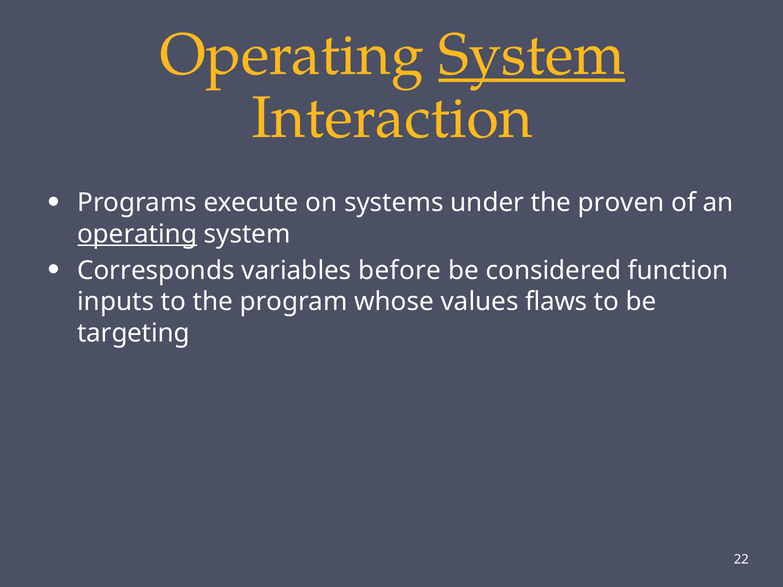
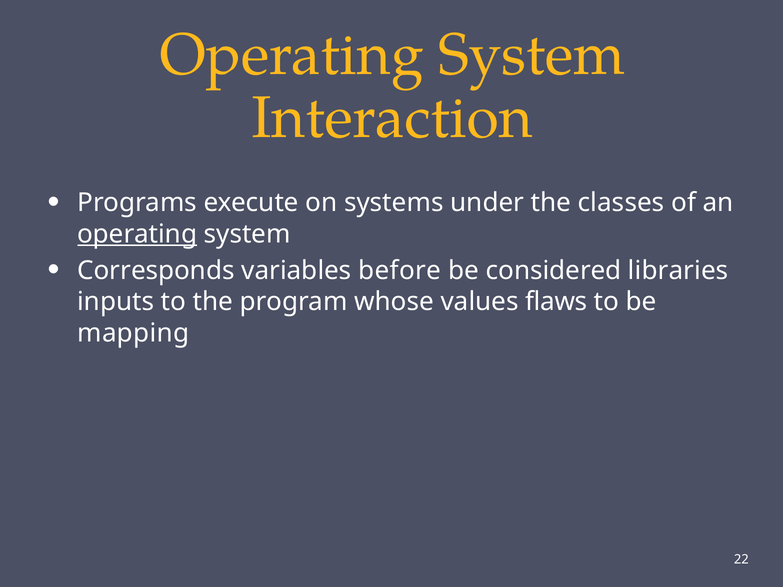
System underline: present -> none (532, 55)
proven: proven -> classes (621, 203)
function: function -> libraries (678, 271)
targeting: targeting -> mapping (133, 333)
